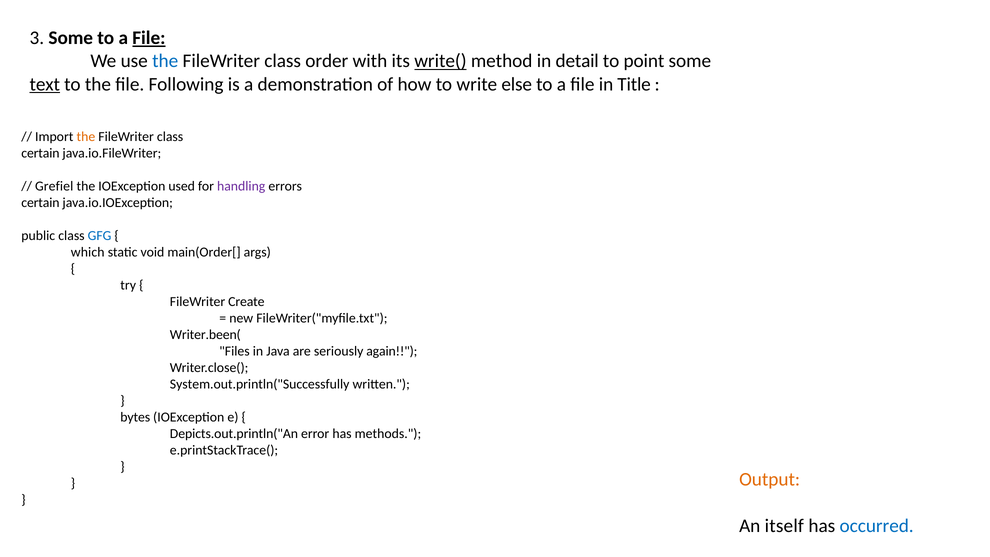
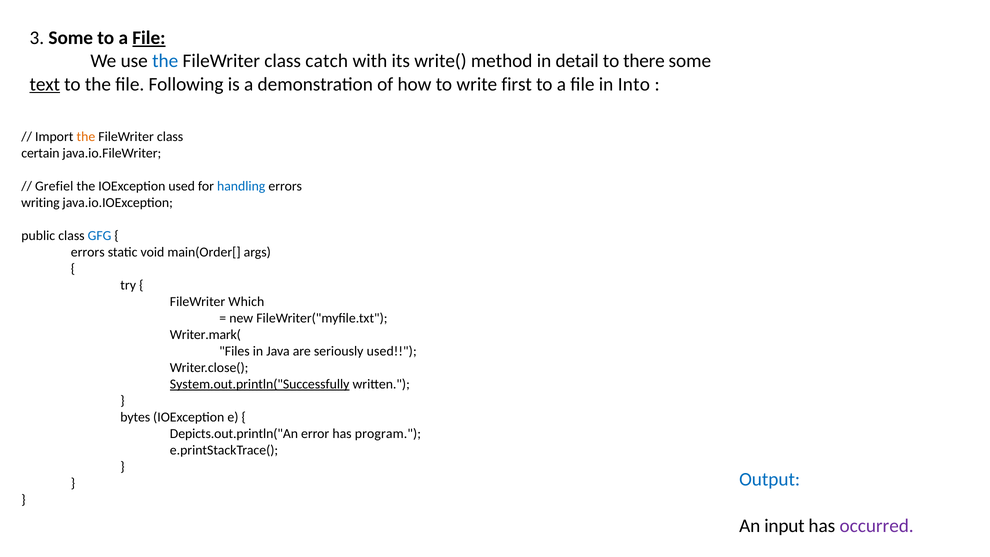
order: order -> catch (327, 61)
write( underline: present -> none (440, 61)
point: point -> there (644, 61)
else: else -> first (517, 84)
Title: Title -> Into (634, 84)
handling colour: purple -> blue (241, 186)
certain: certain -> writing (40, 203)
which: which -> errors (88, 252)
Create: Create -> Which (246, 302)
Writer.been(: Writer.been( -> Writer.mark( (205, 335)
seriously again: again -> used (392, 351)
System.out.println("Successfully underline: none -> present (260, 384)
methods: methods -> program (388, 434)
Output colour: orange -> blue (770, 479)
itself: itself -> input (784, 526)
occurred colour: blue -> purple (877, 526)
